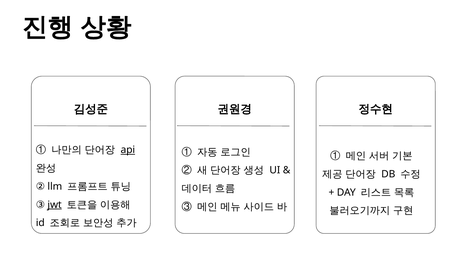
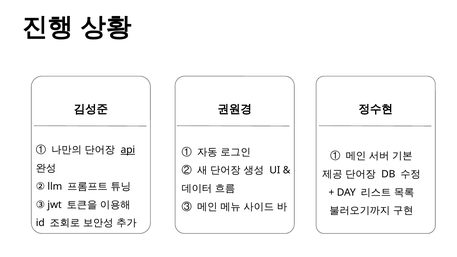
jwt underline: present -> none (55, 205)
